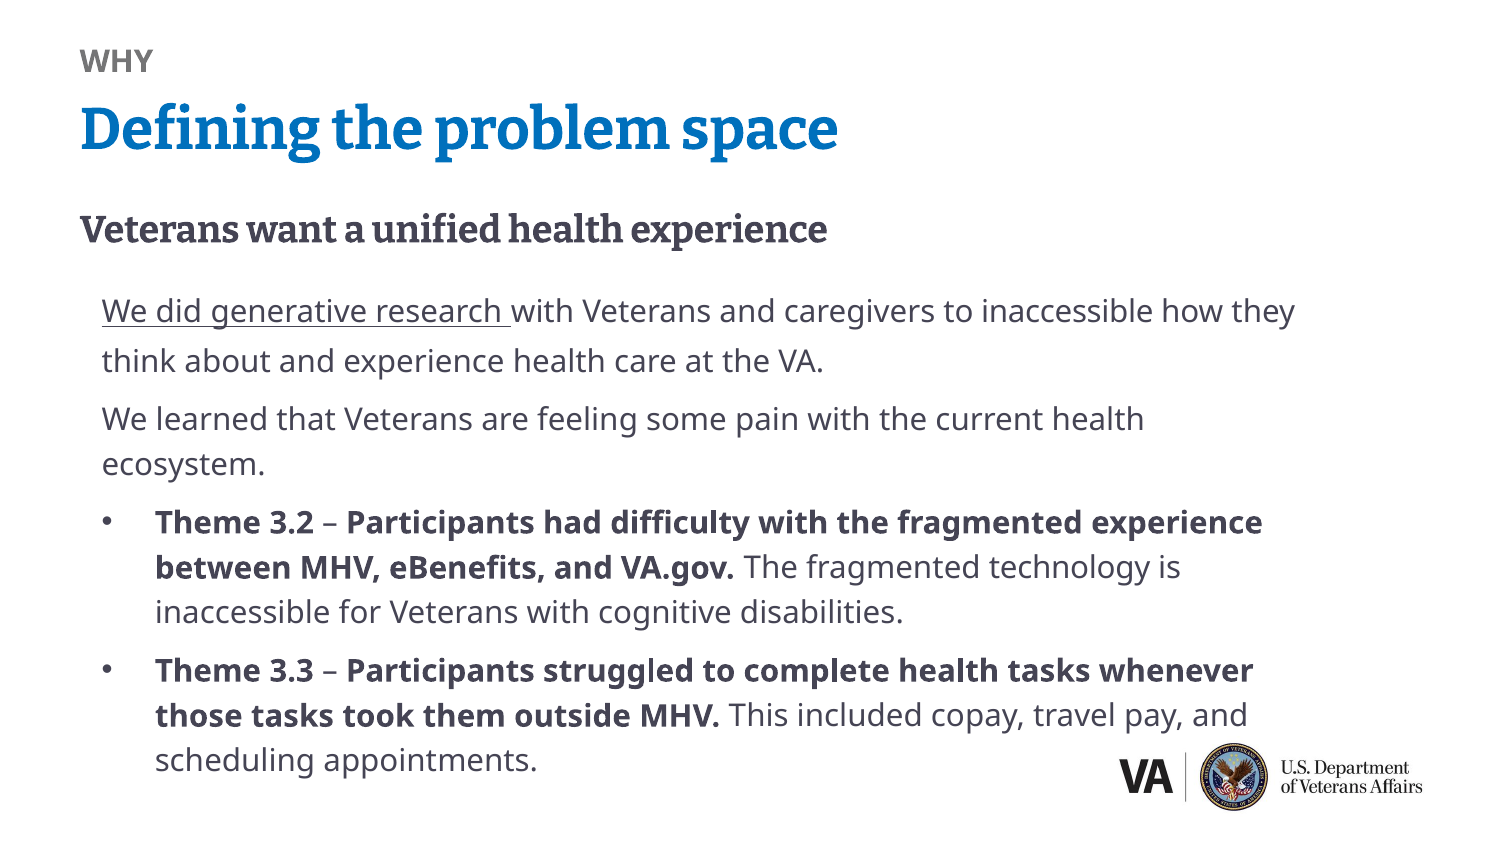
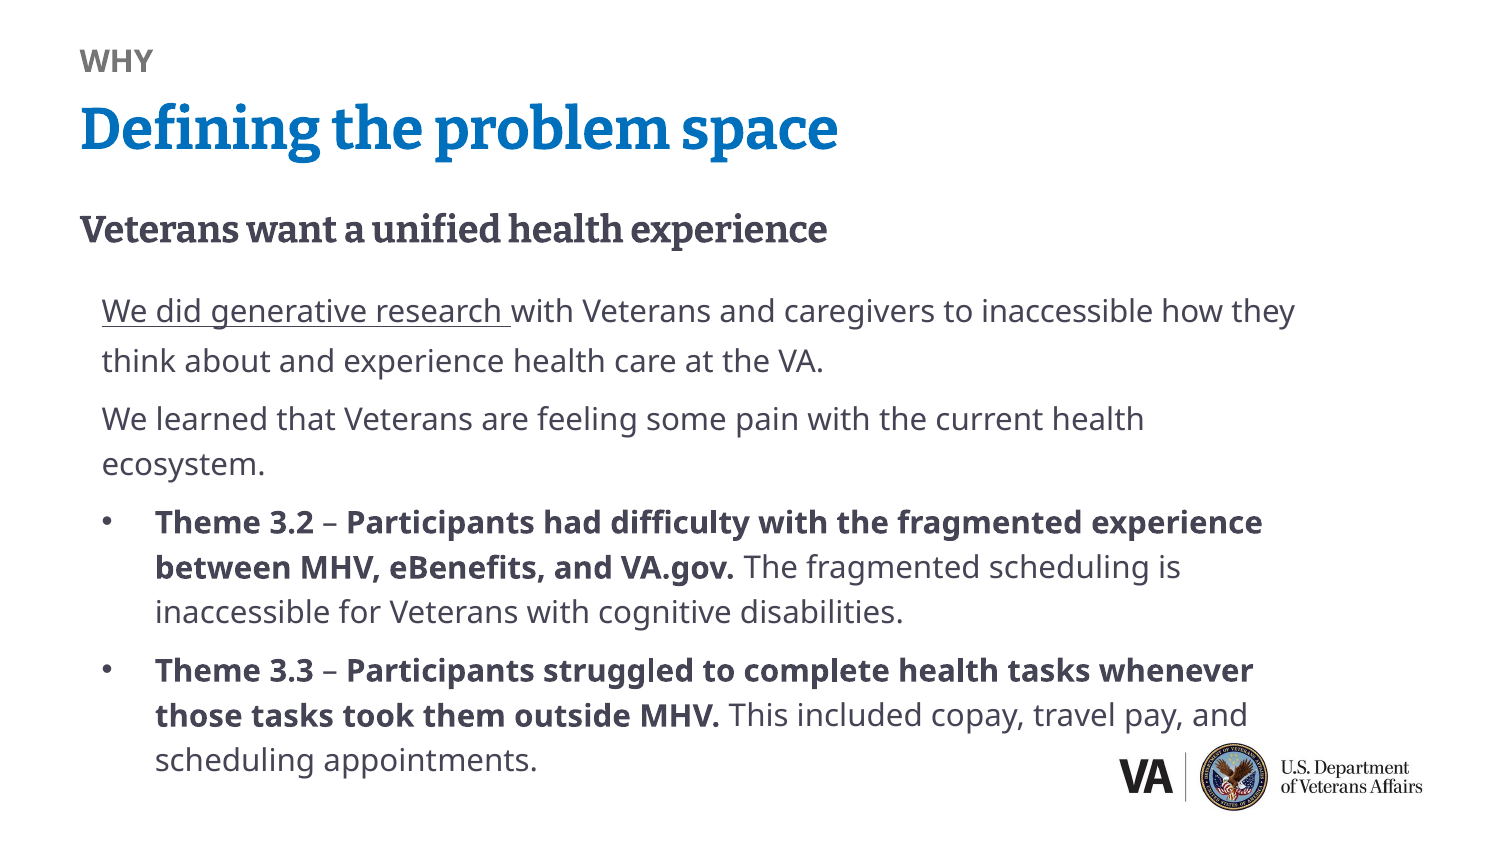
fragmented technology: technology -> scheduling (1069, 568)
